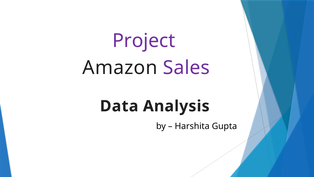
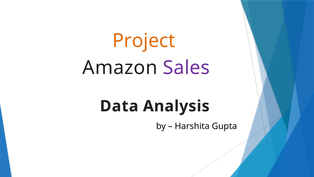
Project colour: purple -> orange (144, 41)
